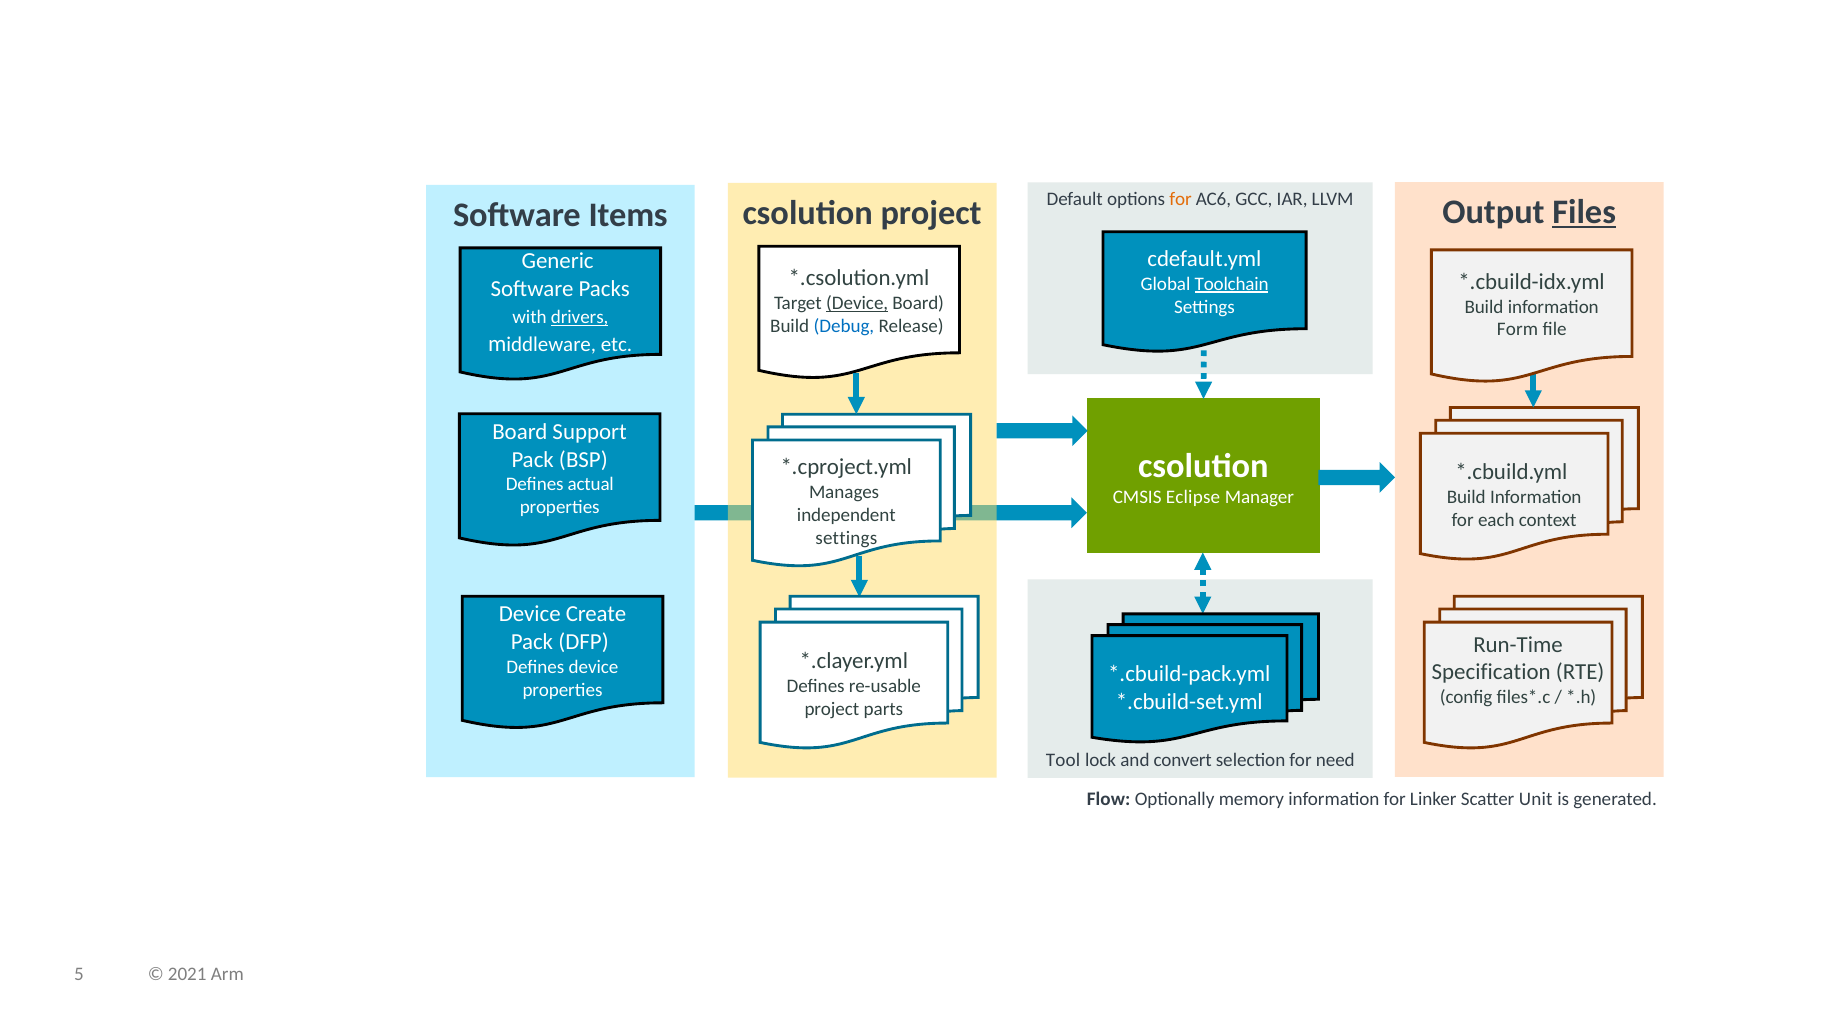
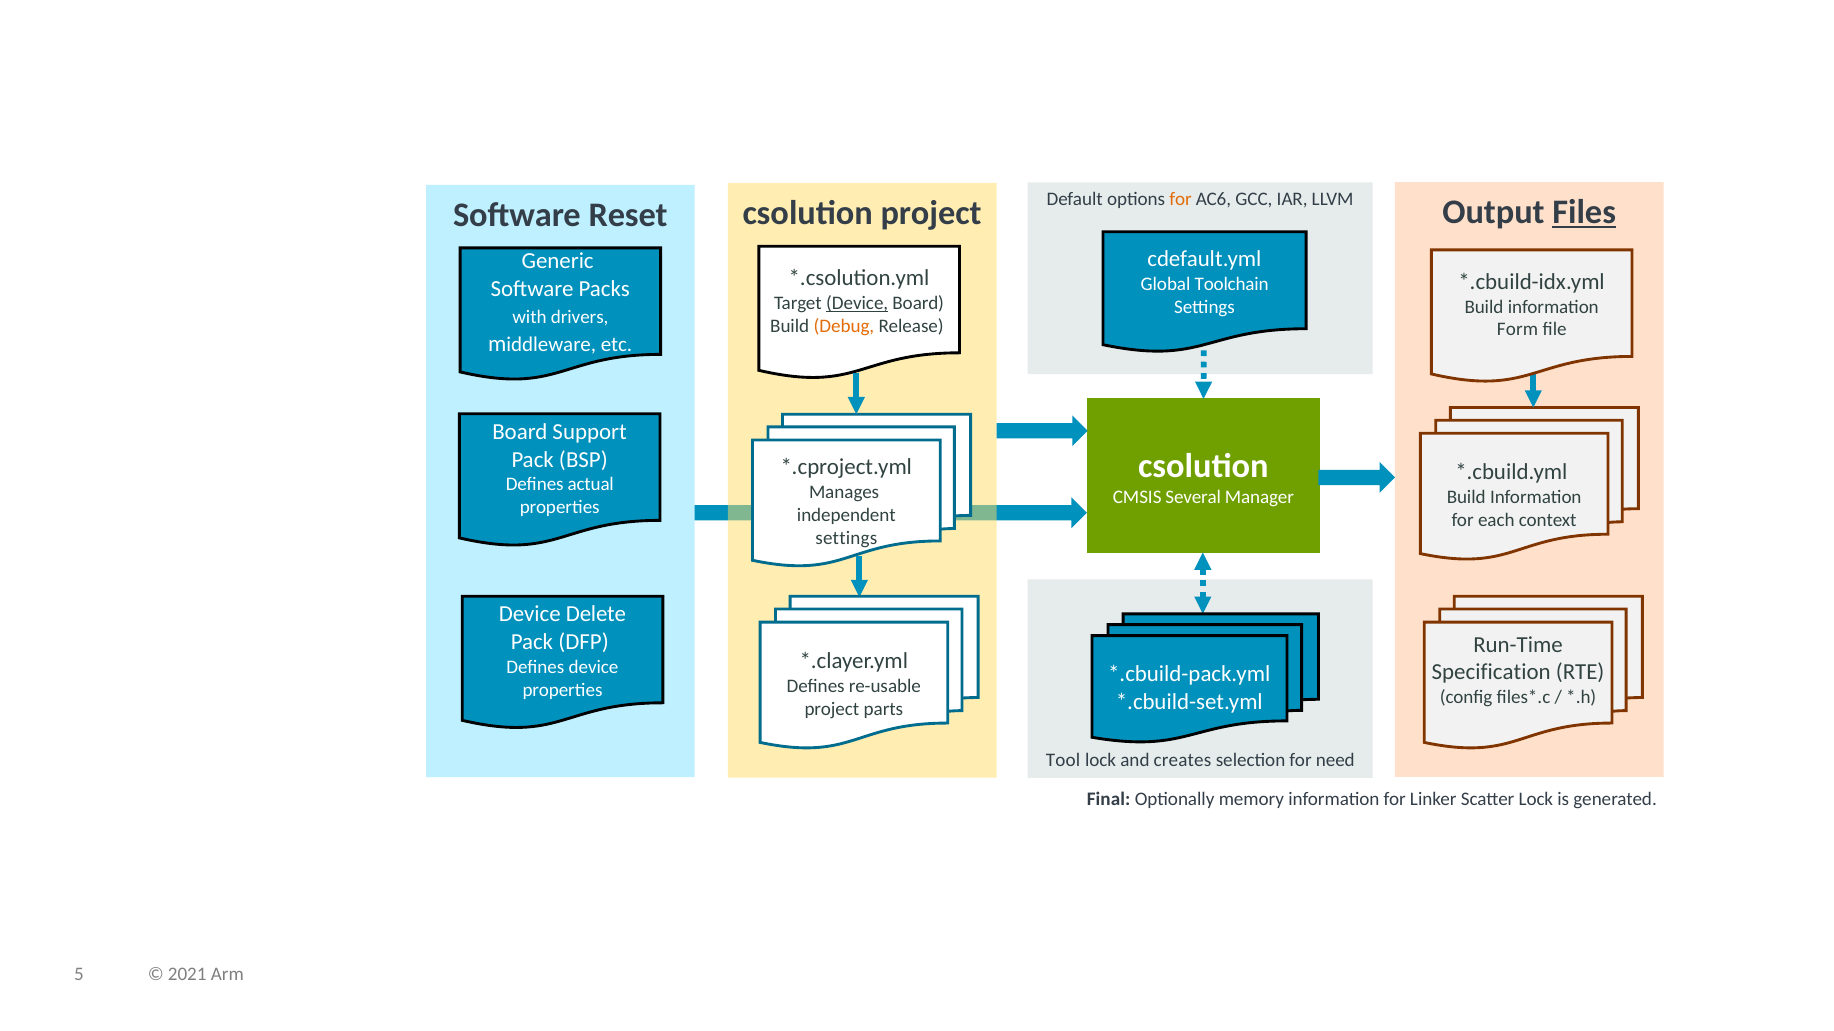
Items: Items -> Reset (628, 215)
Toolchain underline: present -> none (1232, 284)
drivers underline: present -> none (580, 318)
Debug colour: blue -> orange (844, 326)
Eclipse: Eclipse -> Several (1193, 498)
Create: Create -> Delete (596, 615)
convert: convert -> creates (1183, 761)
Flow: Flow -> Final (1109, 799)
Scatter Unit: Unit -> Lock (1536, 799)
